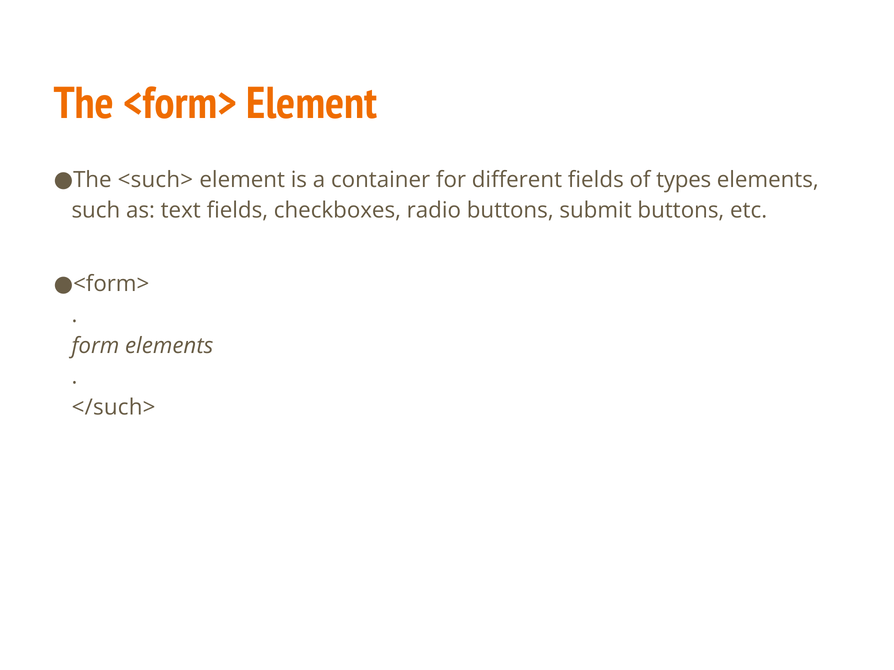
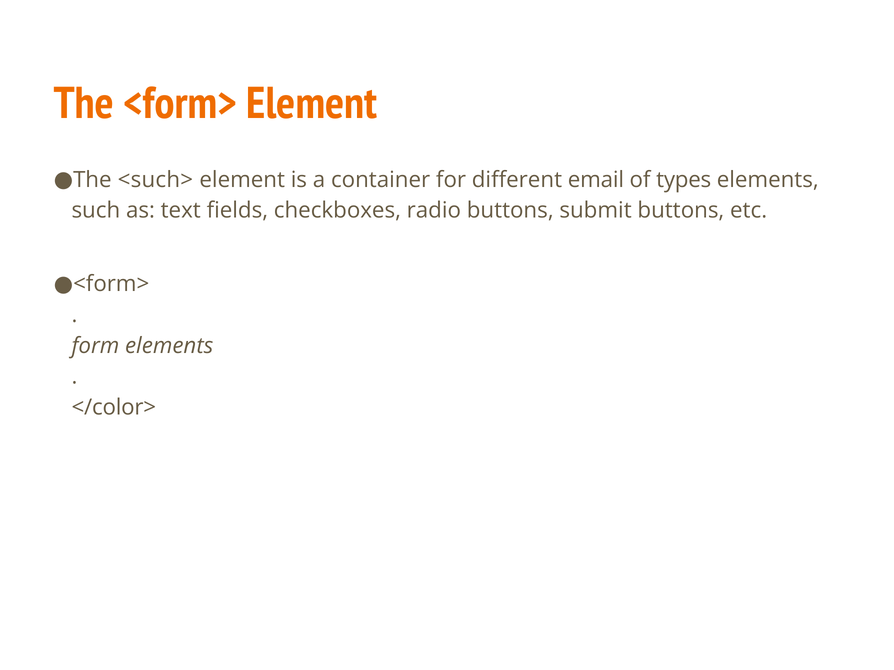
different fields: fields -> email (596, 180)
</such>: </such> -> </color> (114, 408)
